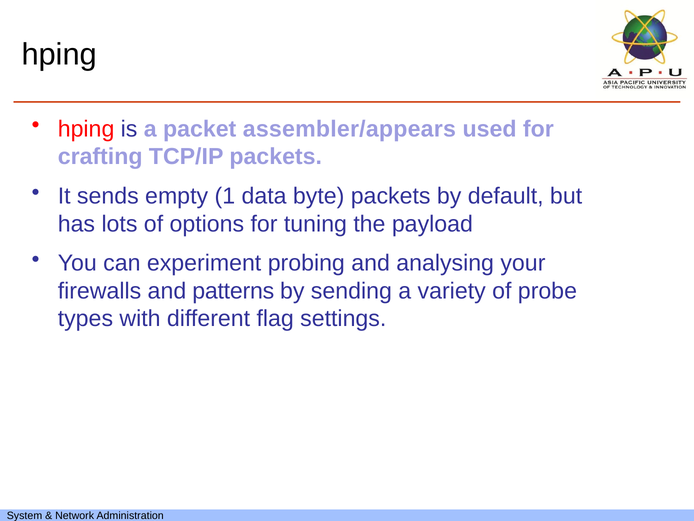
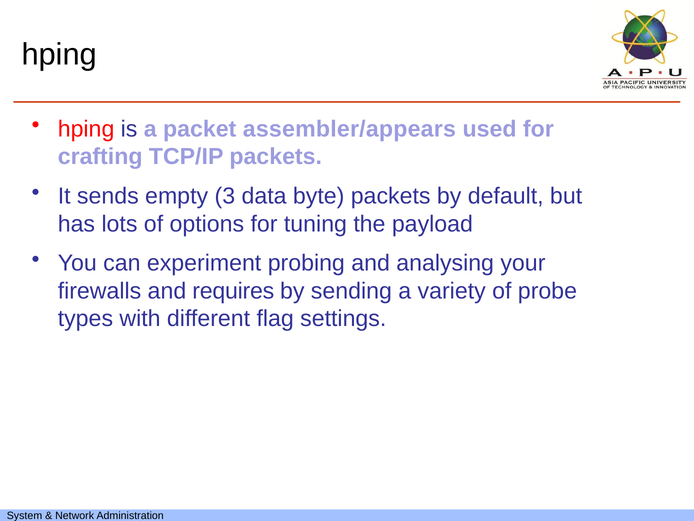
1: 1 -> 3 (225, 196)
patterns: patterns -> requires (233, 291)
